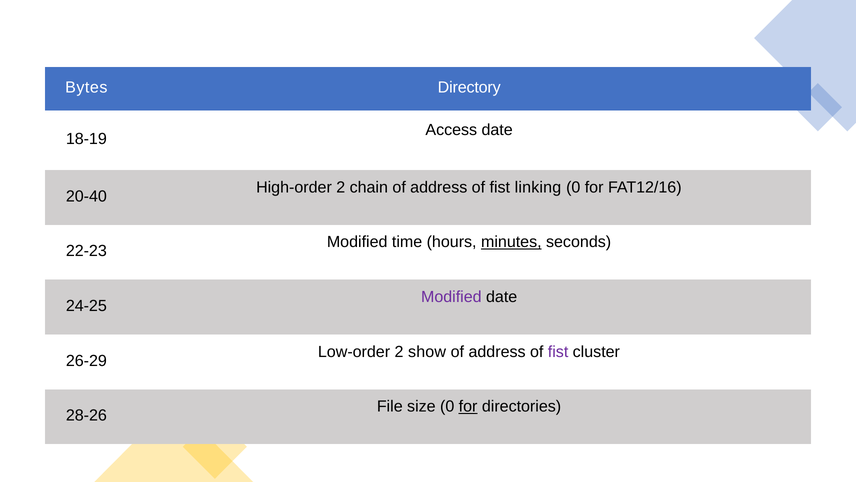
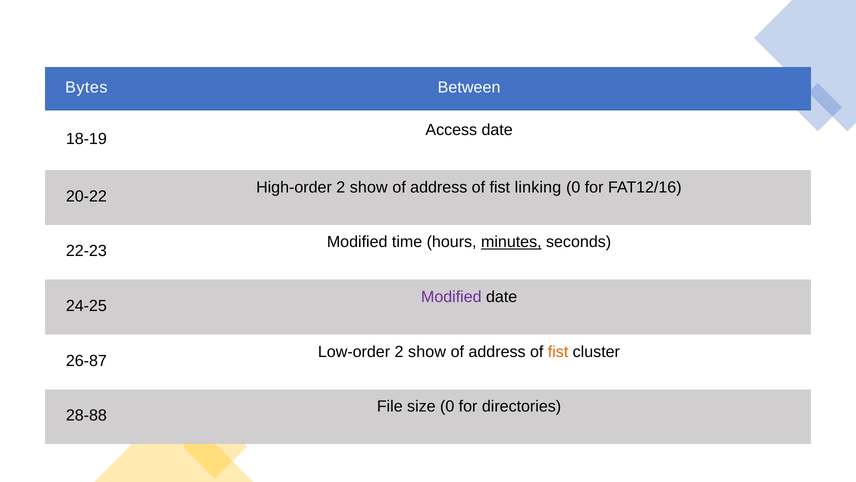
Directory: Directory -> Between (469, 87)
High-order 2 chain: chain -> show (369, 187)
20-40: 20-40 -> 20-22 (86, 196)
fist colour: purple -> orange (558, 351)
26-29: 26-29 -> 26-87 (86, 360)
for underline: present -> none (468, 406)
28-26: 28-26 -> 28-88 (86, 415)
